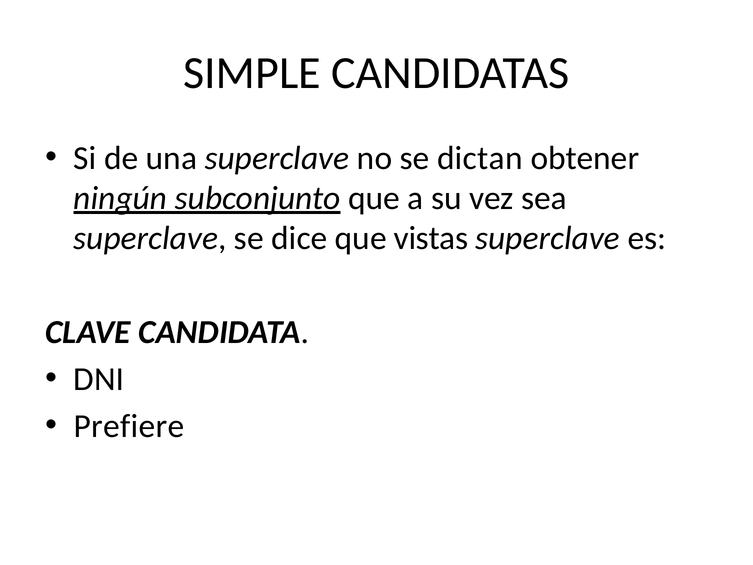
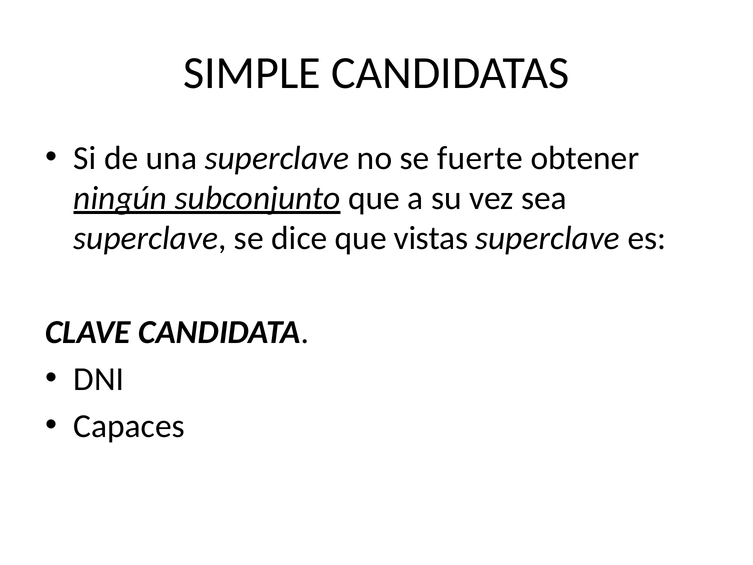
dictan: dictan -> fuerte (480, 158)
Prefiere: Prefiere -> Capaces (129, 426)
